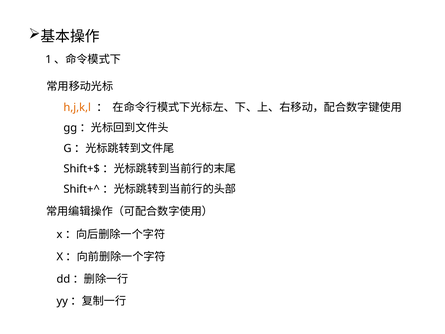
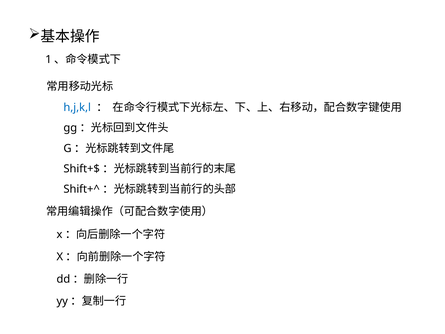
h,j,k,l colour: orange -> blue (77, 107)
